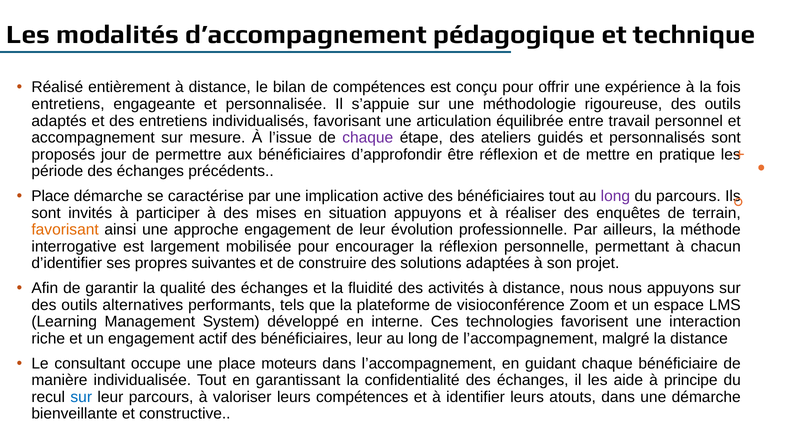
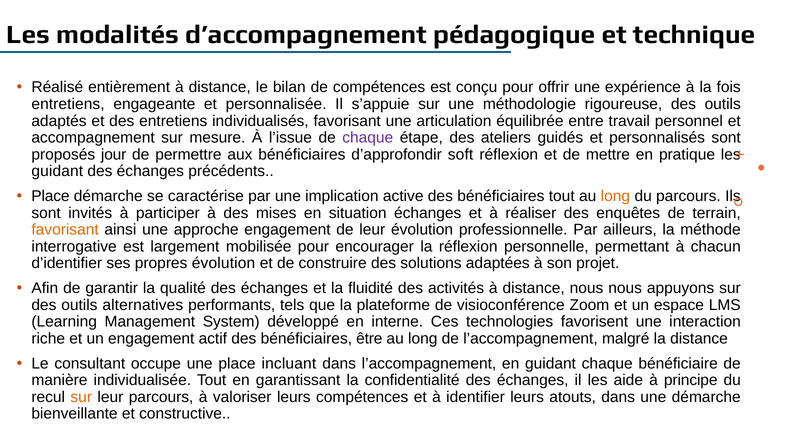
être: être -> soft (461, 154)
période: période -> guidant (57, 171)
long colour: purple -> orange (615, 196)
situation appuyons: appuyons -> échanges (428, 213)
propres suivantes: suivantes -> évolution (224, 263)
bénéficiaires leur: leur -> être (369, 339)
moteurs: moteurs -> incluant (289, 364)
sur colour: blue -> orange (81, 397)
